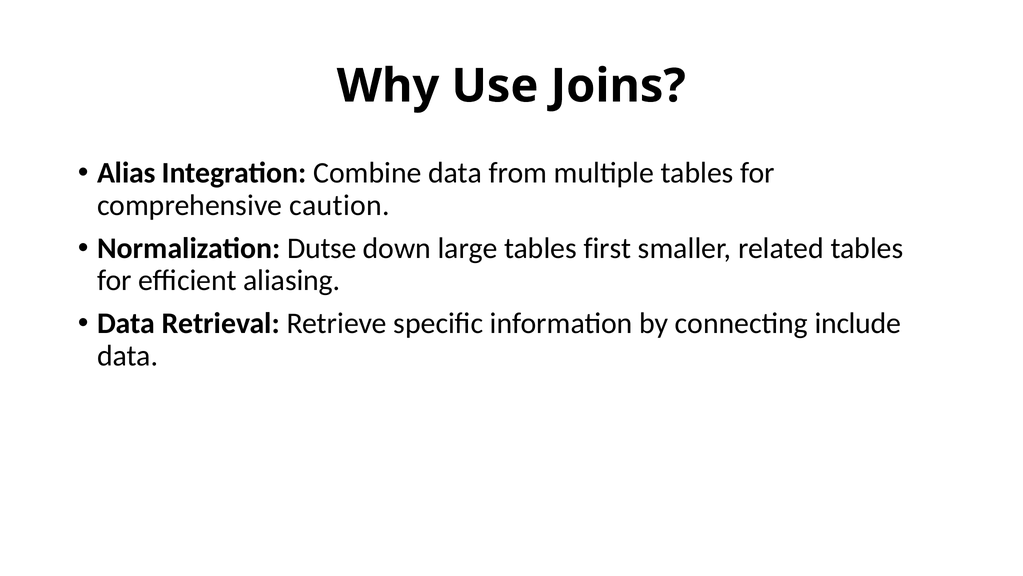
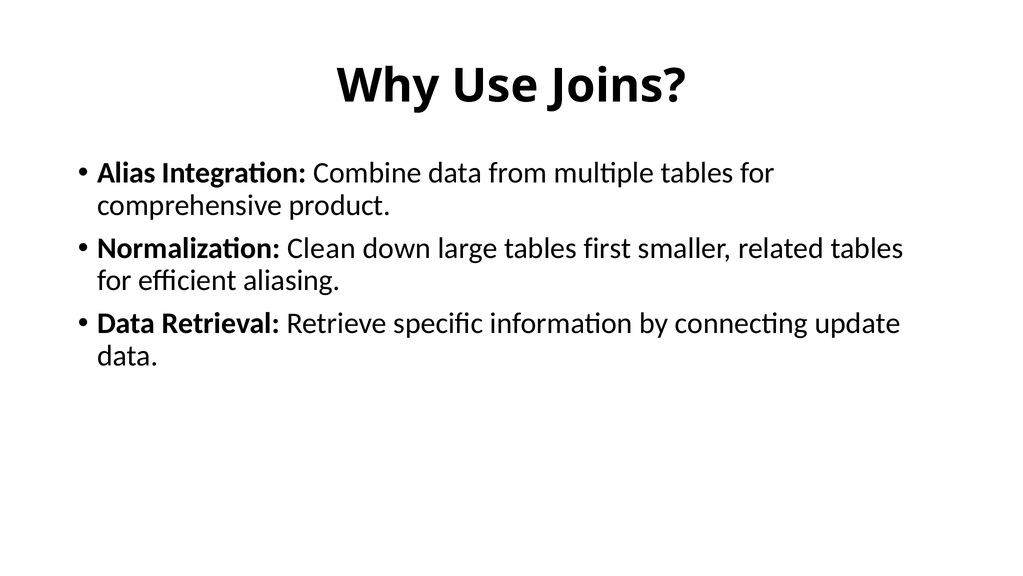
caution: caution -> product (340, 205)
Dutse: Dutse -> Clean (322, 248)
include: include -> update (858, 323)
